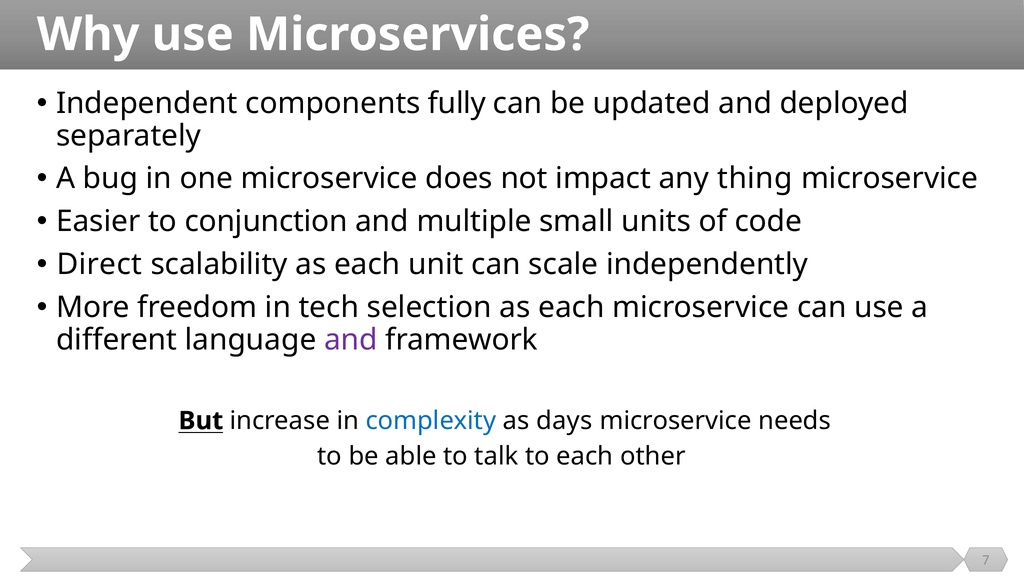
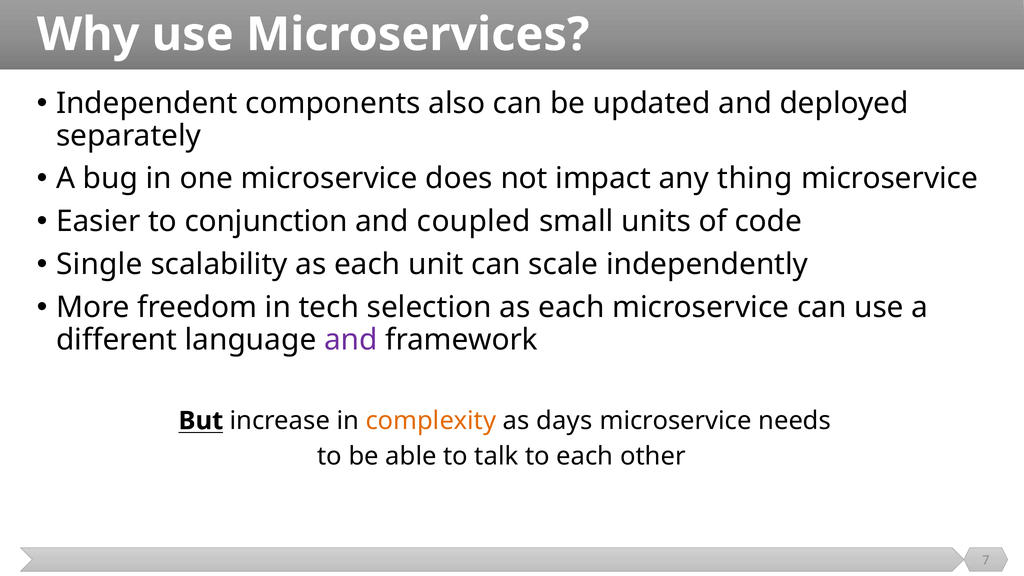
fully: fully -> also (457, 103)
multiple: multiple -> coupled (474, 222)
Direct: Direct -> Single (99, 264)
complexity colour: blue -> orange (431, 421)
